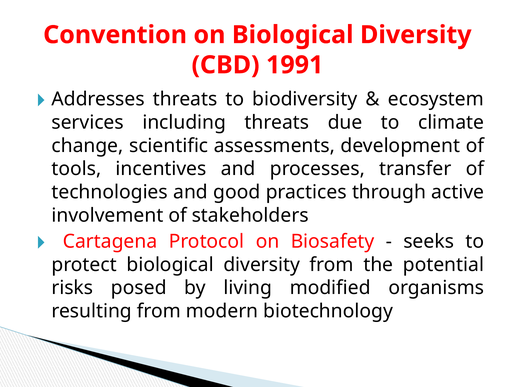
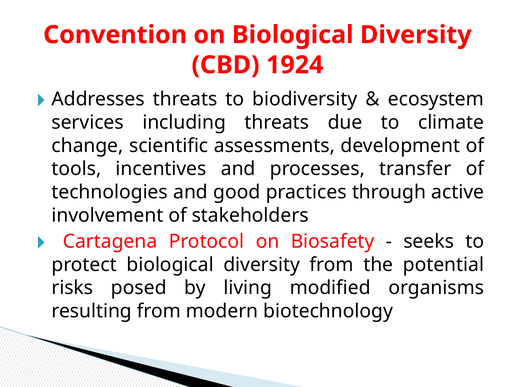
1991: 1991 -> 1924 (295, 65)
